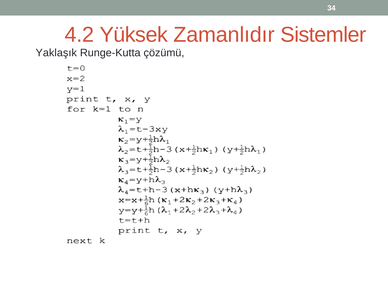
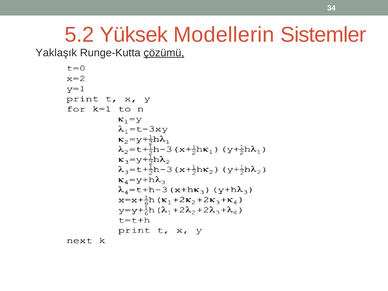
4.2: 4.2 -> 5.2 (79, 35)
Zamanlıdır: Zamanlıdır -> Modellerin (224, 35)
çözümü underline: none -> present (164, 53)
